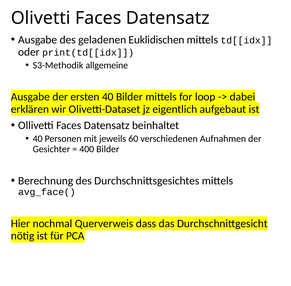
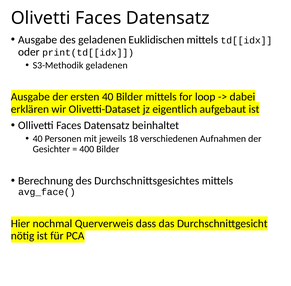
S3-Methodik allgemeine: allgemeine -> geladenen (107, 65)
60: 60 -> 18 (133, 139)
